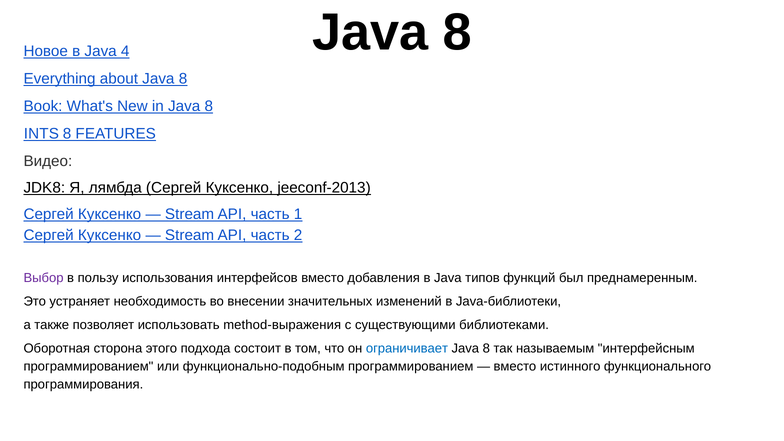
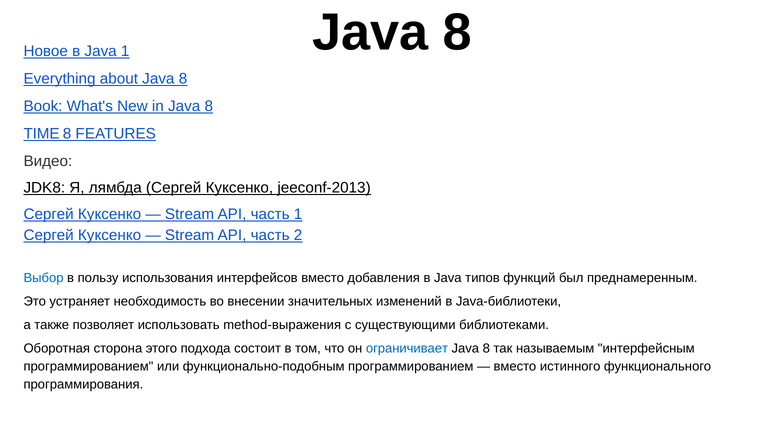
Java 4: 4 -> 1 (125, 51)
INTS: INTS -> TIME (42, 134)
Выбор colour: purple -> blue (44, 278)
